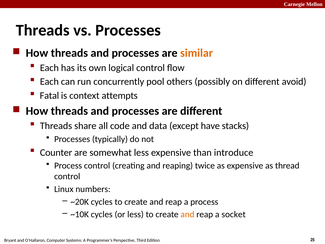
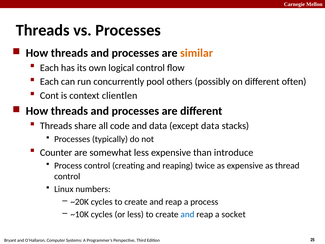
avoid: avoid -> often (294, 82)
Fatal: Fatal -> Cont (49, 96)
attempts: attempts -> clientlen (120, 96)
except have: have -> data (210, 126)
and colour: orange -> blue (187, 214)
